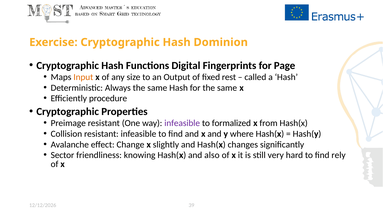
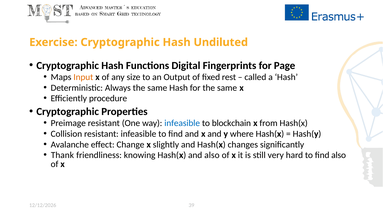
Dominion: Dominion -> Undiluted (221, 42)
infeasible colour: purple -> blue (182, 123)
formalized: formalized -> blockchain (231, 123)
Sector: Sector -> Thank (62, 155)
find rely: rely -> also (339, 155)
